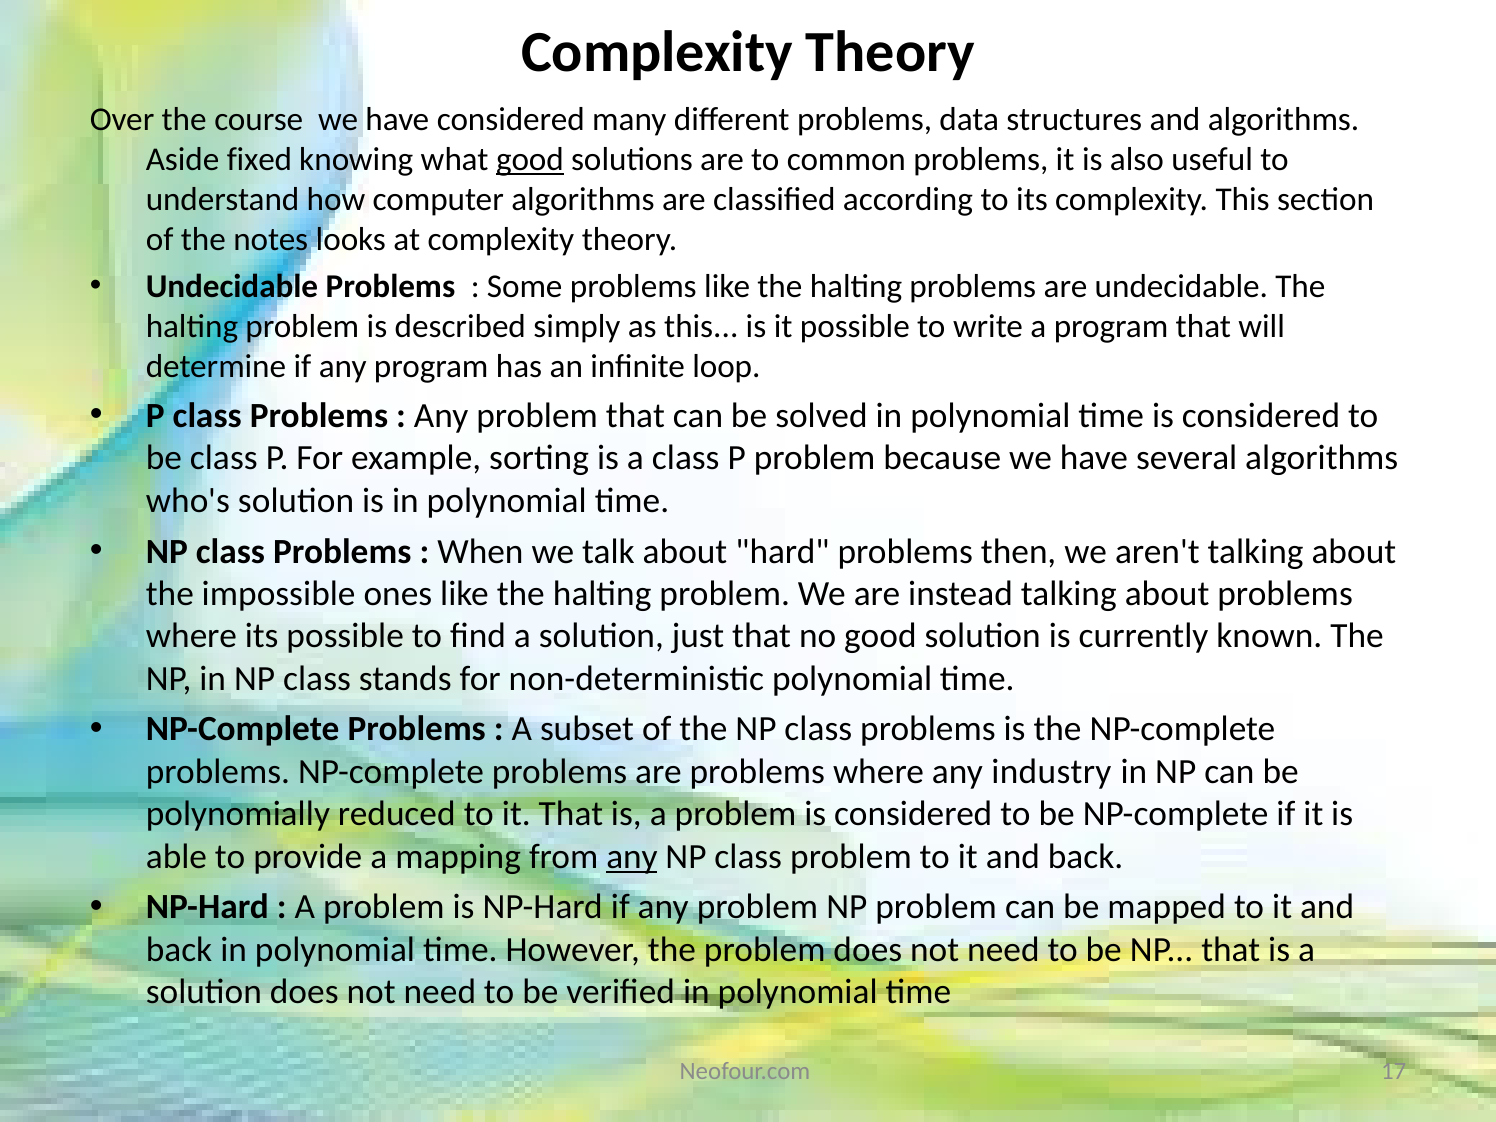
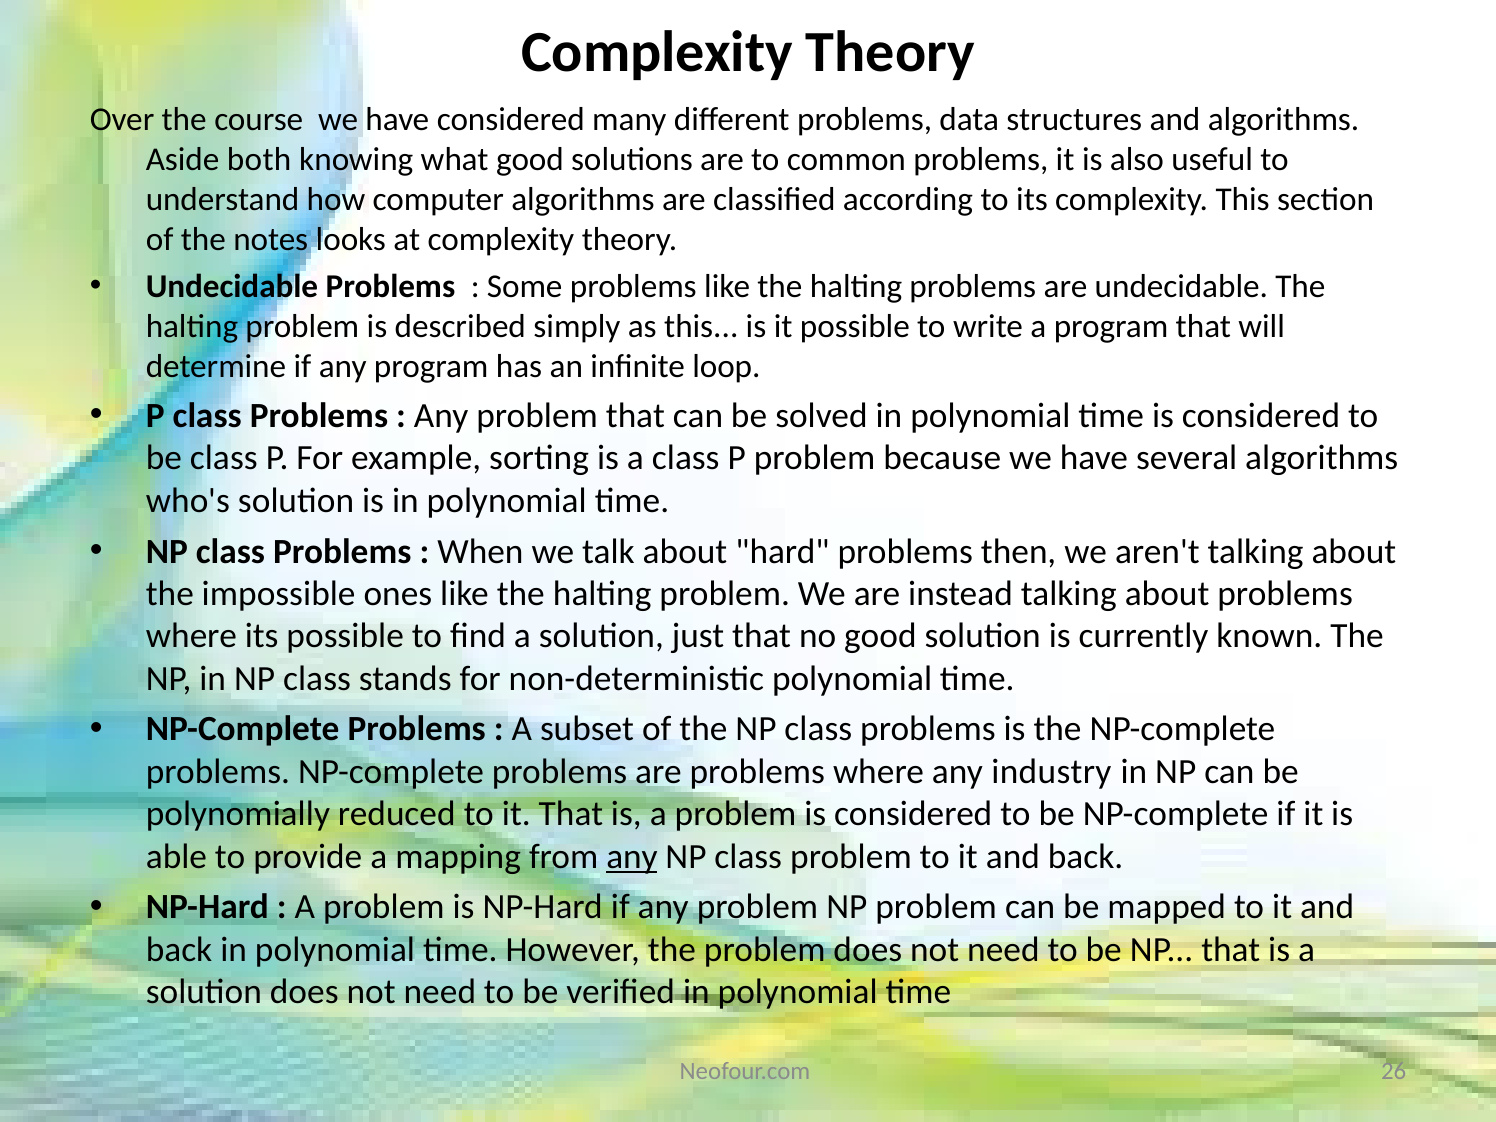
fixed: fixed -> both (259, 159)
good underline: present -> none (530, 159)
17: 17 -> 26 (1394, 1071)
